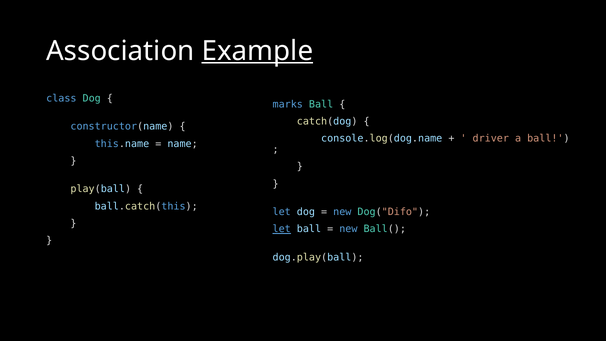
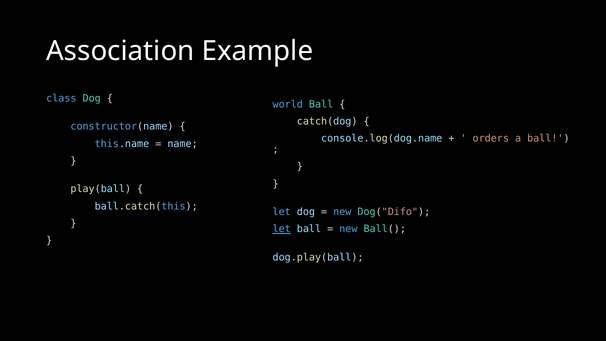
Example underline: present -> none (257, 51)
marks: marks -> world (288, 104)
driver: driver -> orders (491, 139)
